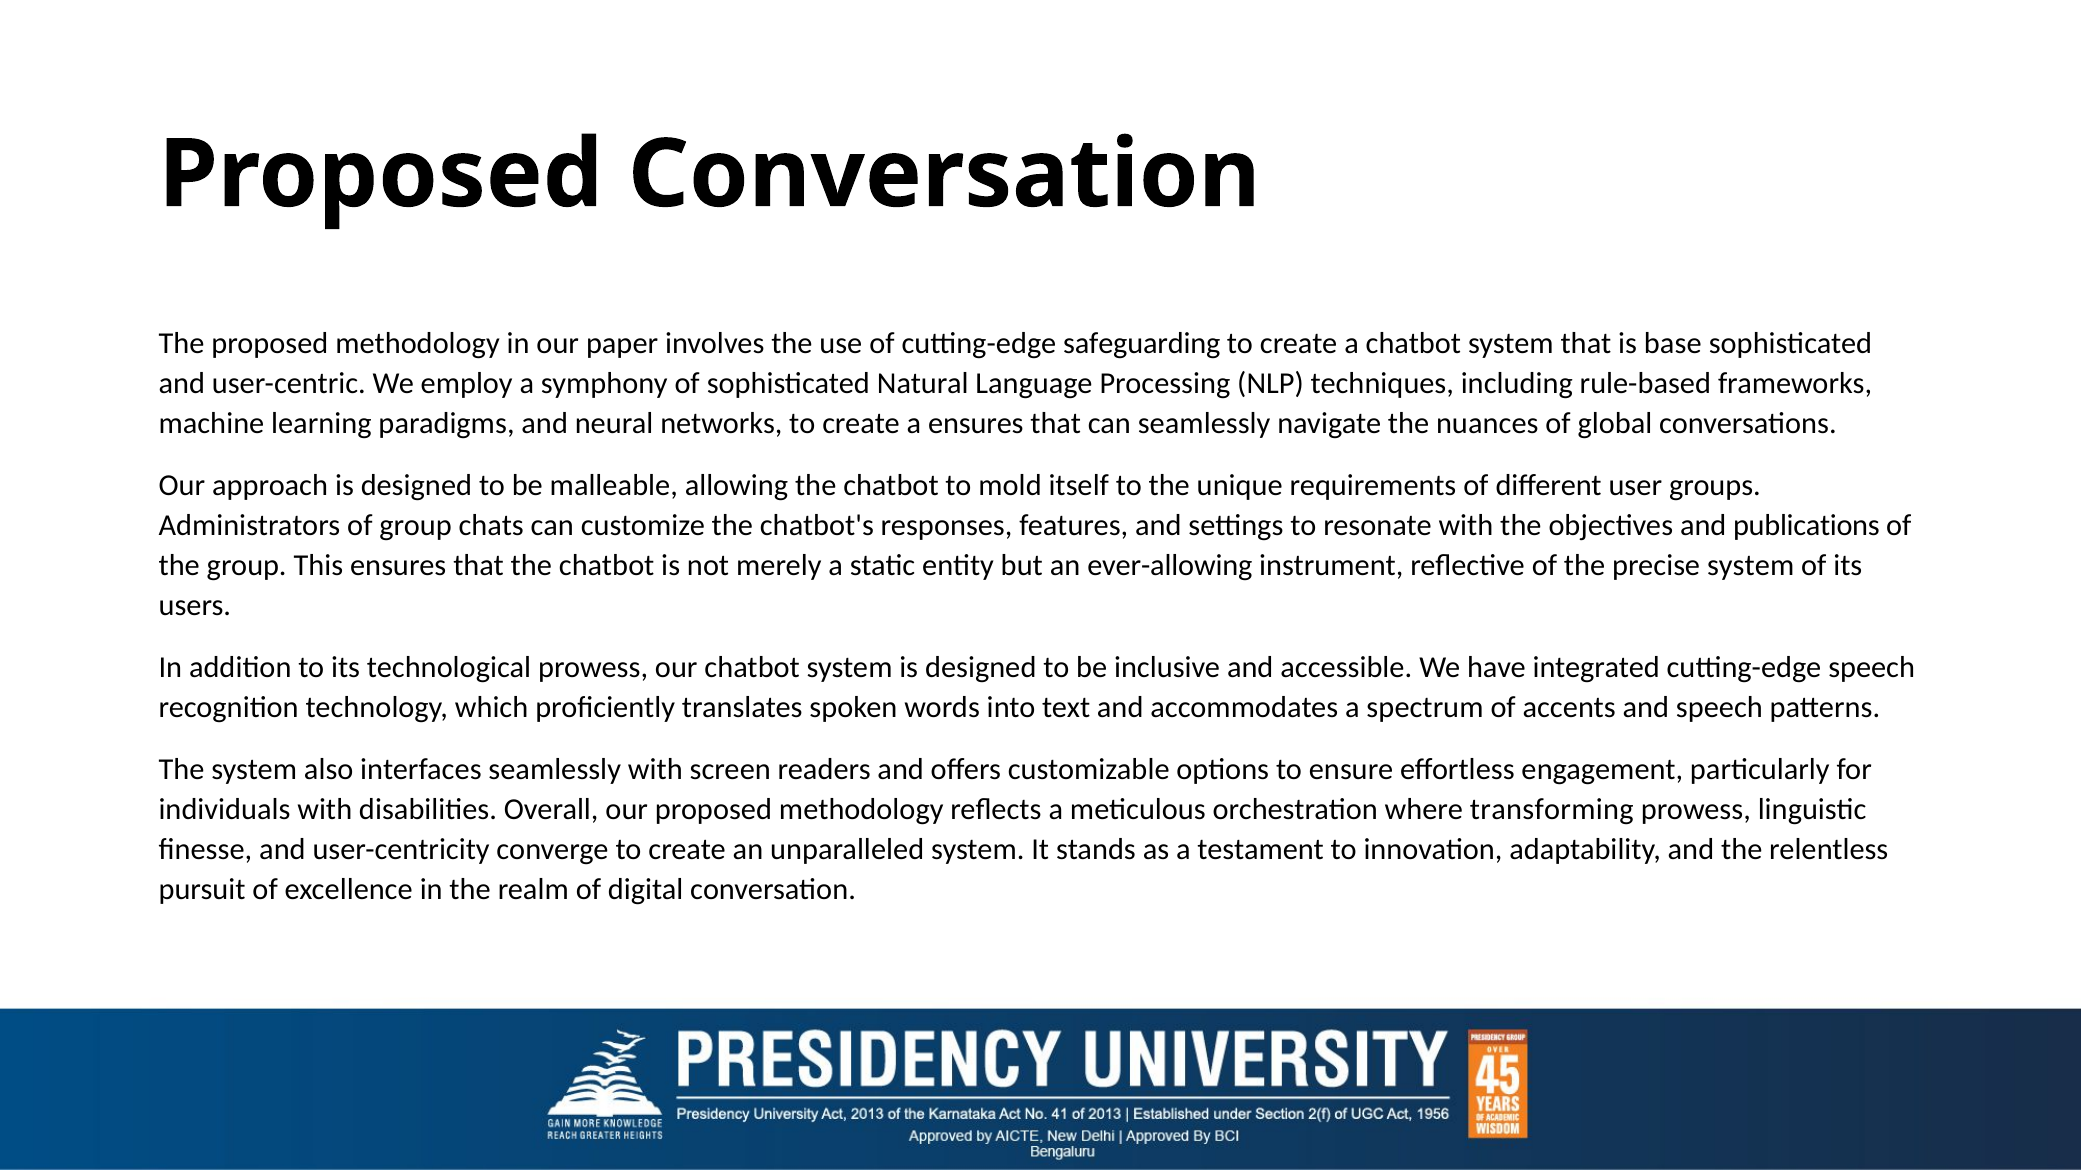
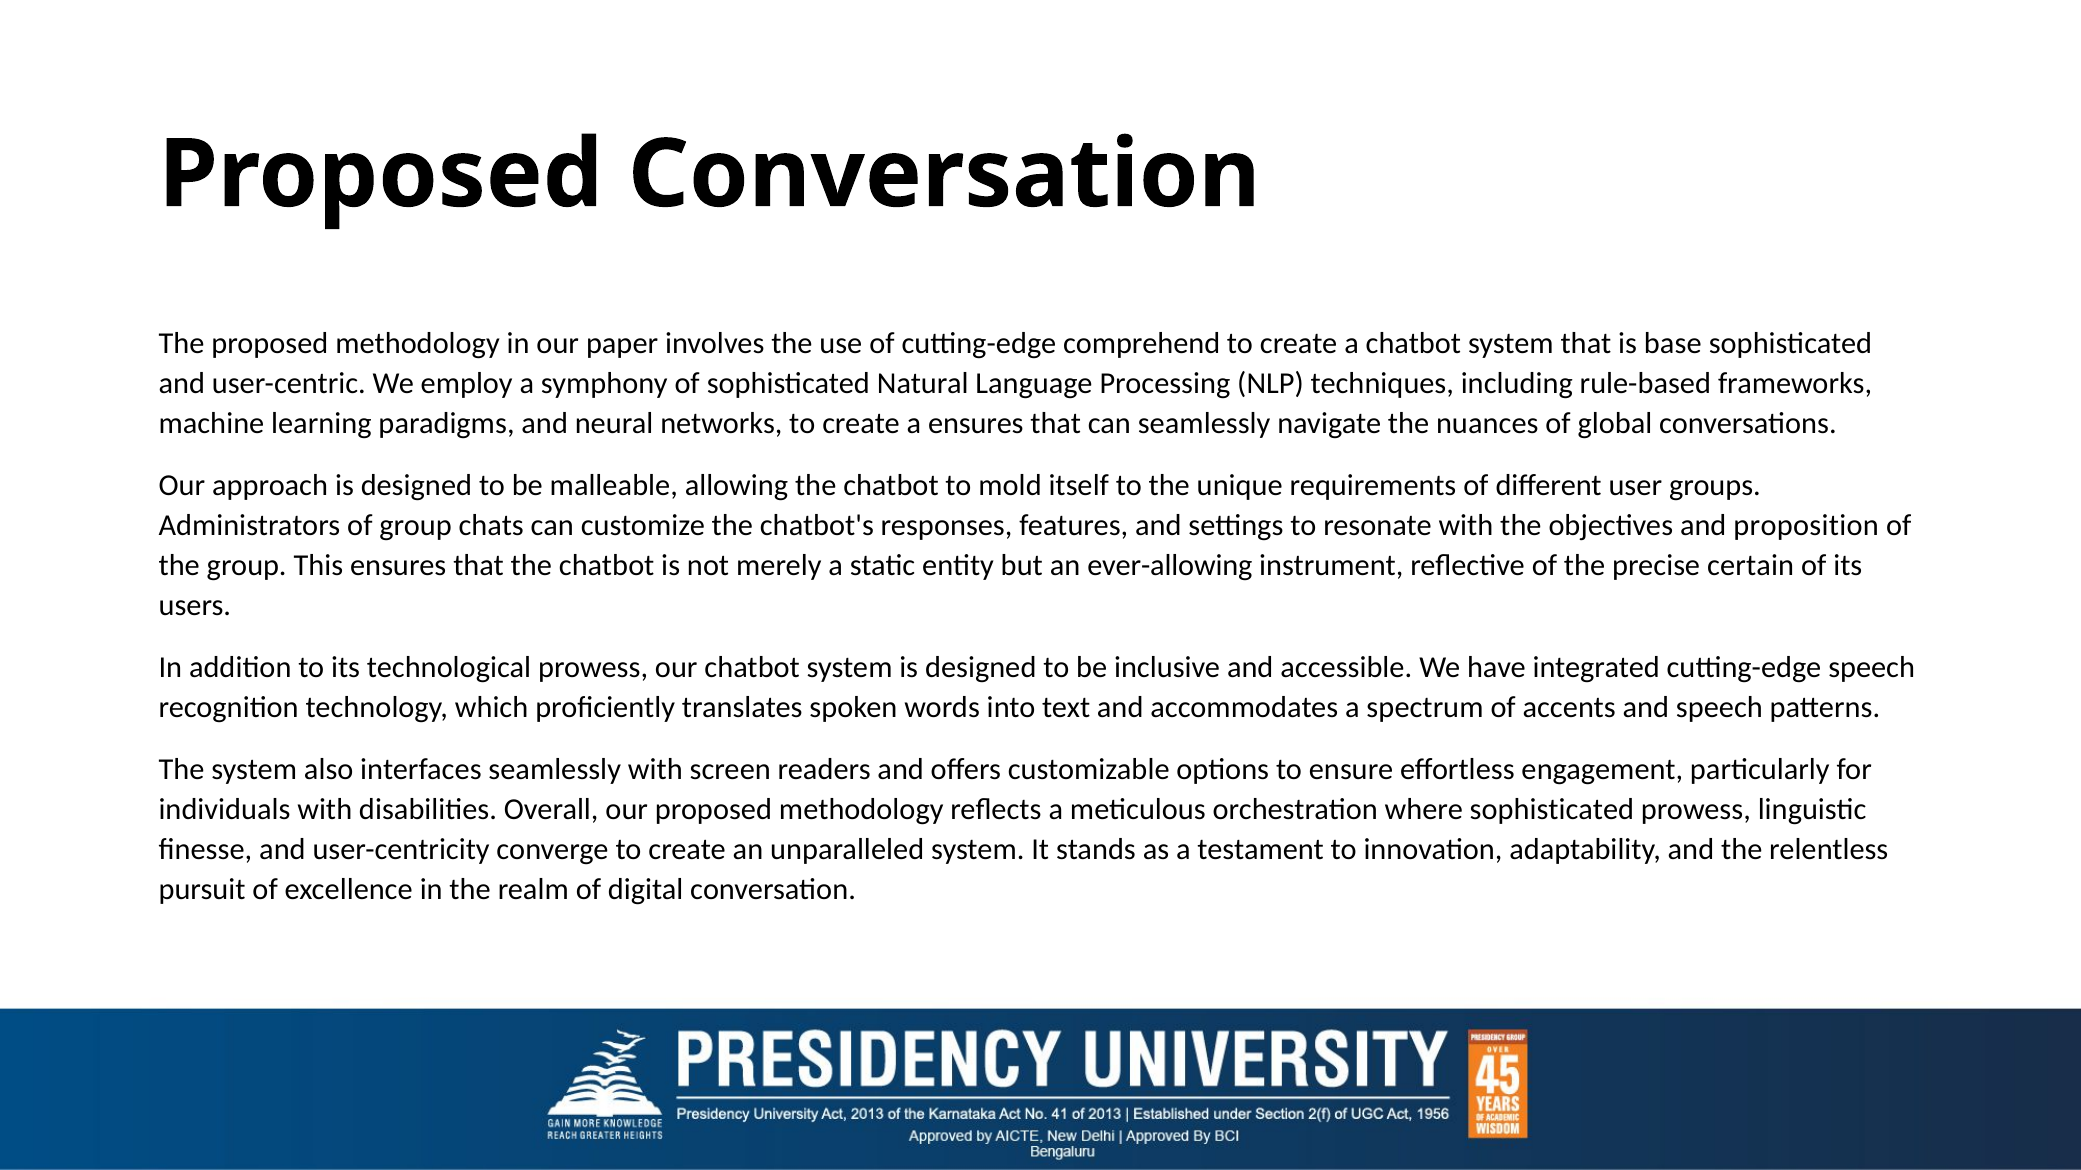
safeguarding: safeguarding -> comprehend (1142, 343)
publications: publications -> proposition (1806, 526)
precise system: system -> certain (1751, 566)
where transforming: transforming -> sophisticated (1552, 810)
